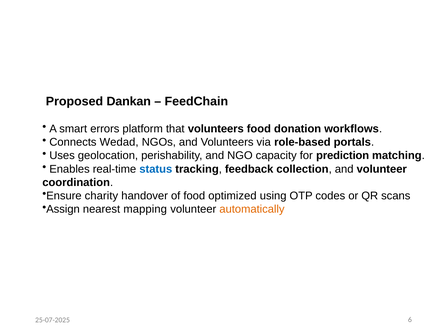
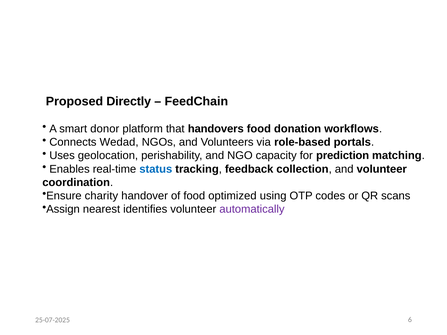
Dankan: Dankan -> Directly (129, 101)
errors: errors -> donor (105, 129)
that volunteers: volunteers -> handovers (216, 129)
mapping: mapping -> identifies (145, 209)
automatically colour: orange -> purple (252, 209)
